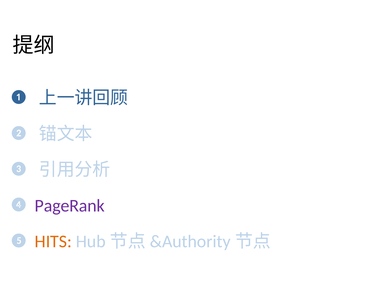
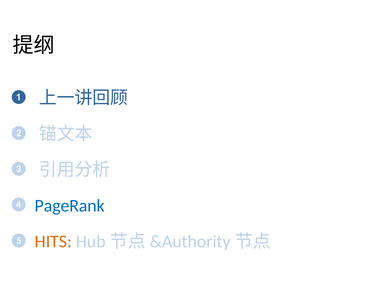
PageRank colour: purple -> blue (70, 205)
